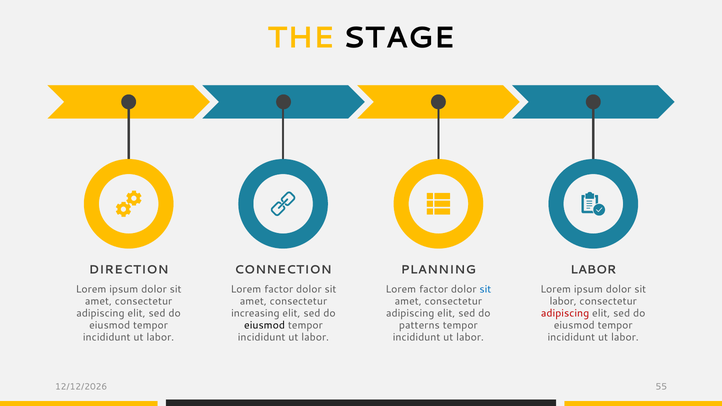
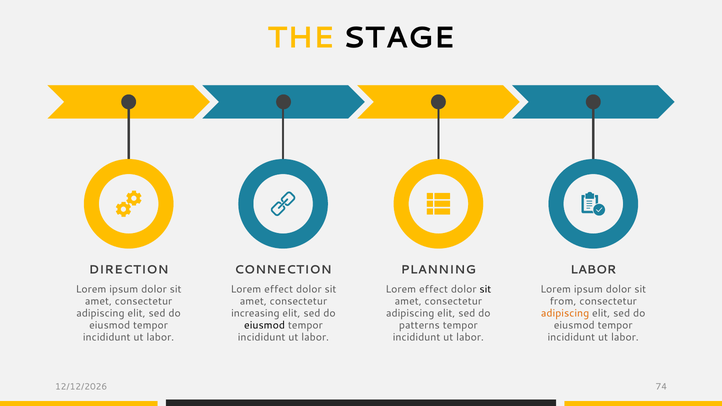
factor: factor -> effect (279, 289)
factor: factor -> effect (434, 289)
sit colour: blue -> black (485, 289)
labor: labor -> from (563, 301)
adipiscing colour: red -> orange (565, 313)
55: 55 -> 74 (661, 387)
